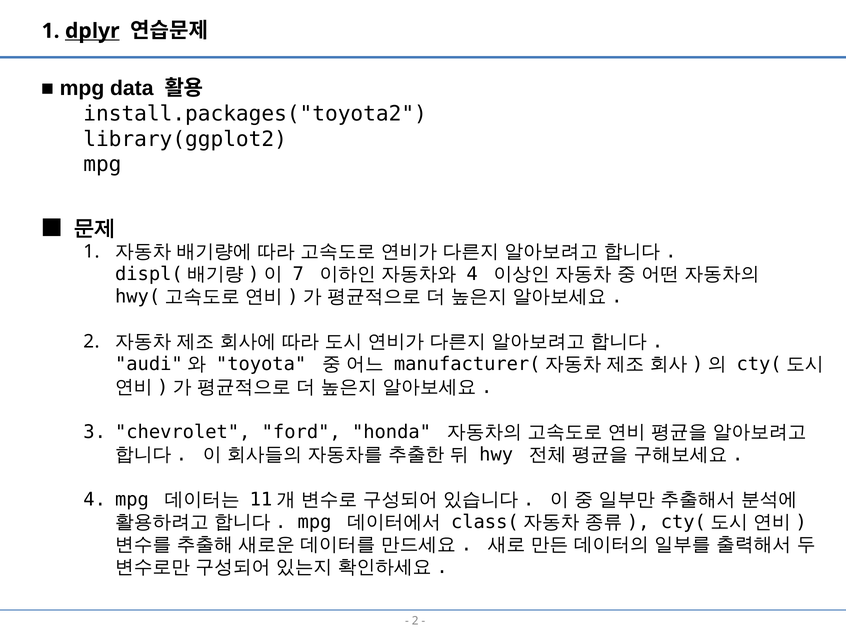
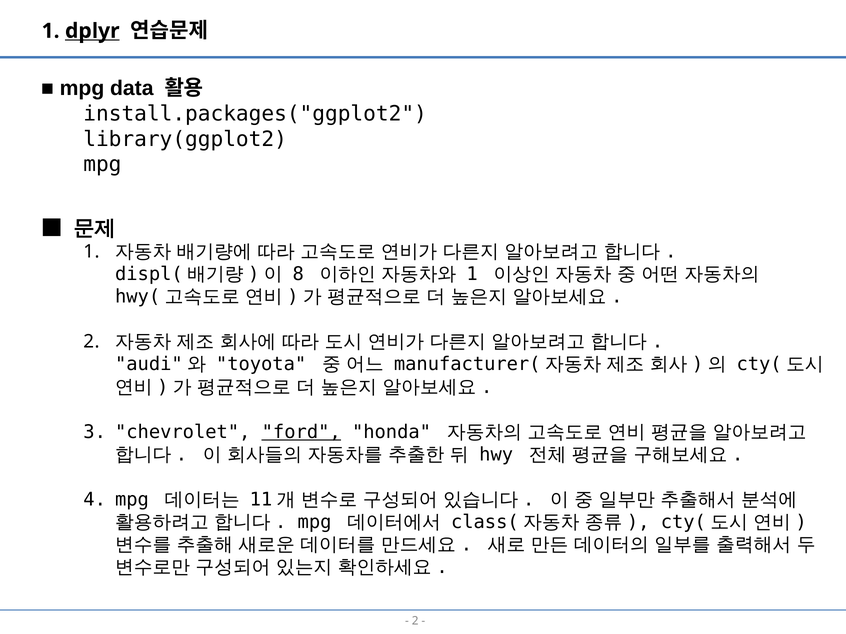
install.packages("toyota2: install.packages("toyota2 -> install.packages("ggplot2 (255, 114)
7: 7 -> 8 (298, 274)
4: 4 -> 1 (472, 274)
ford underline: none -> present (301, 432)
